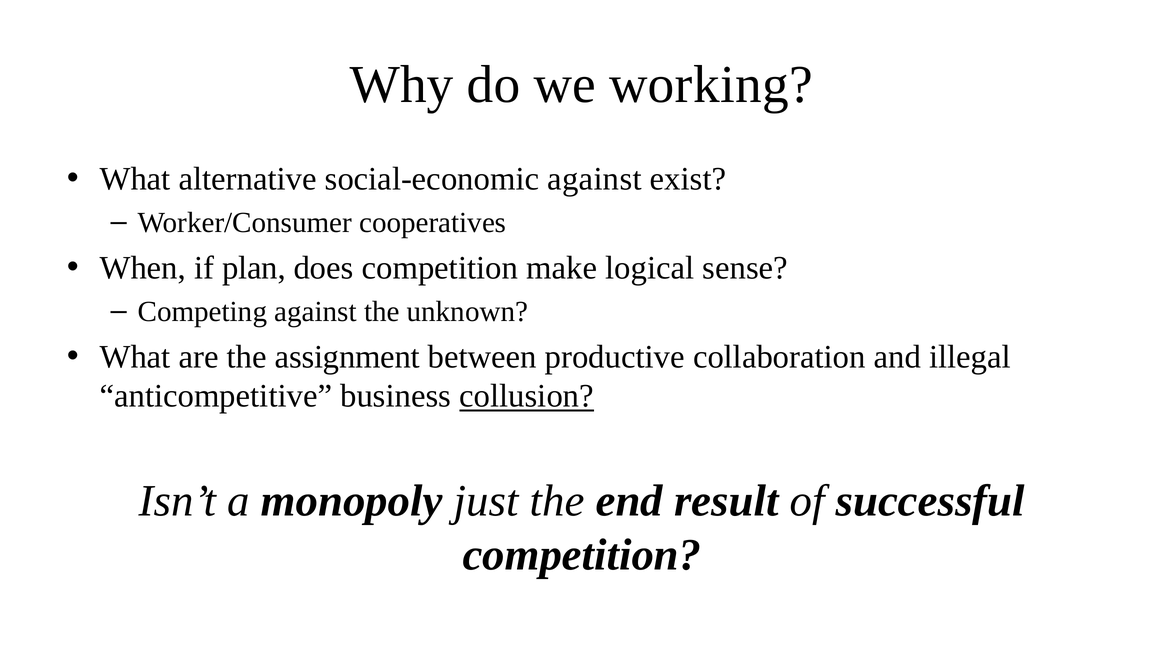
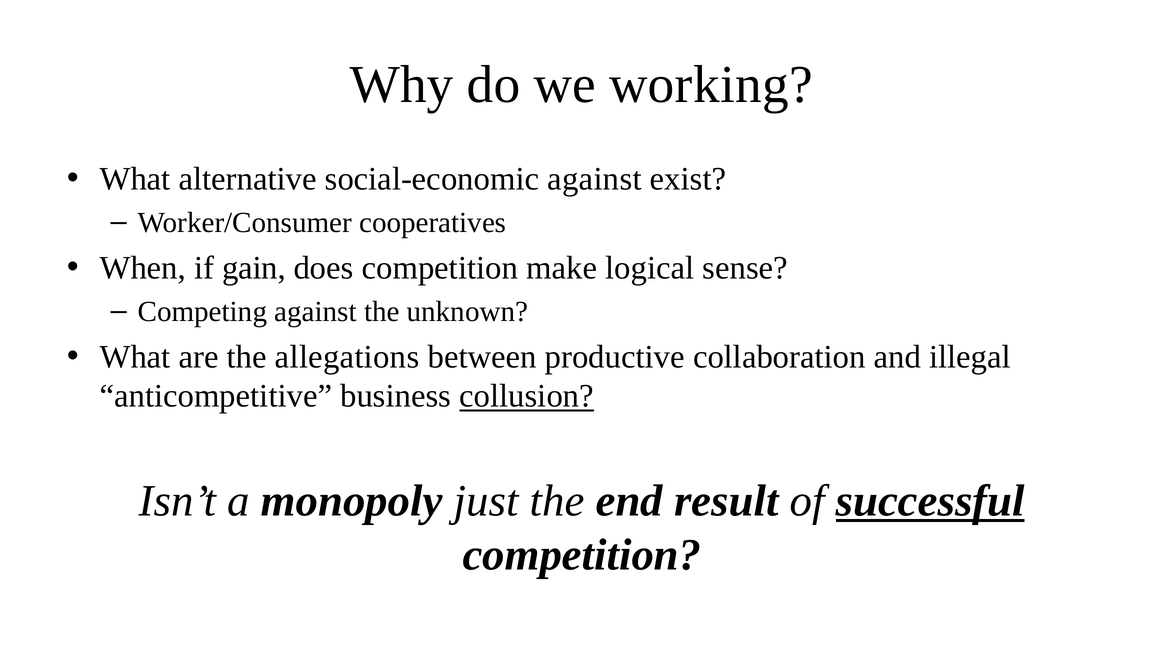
plan: plan -> gain (254, 268)
assignment: assignment -> allegations (347, 357)
successful underline: none -> present (930, 501)
